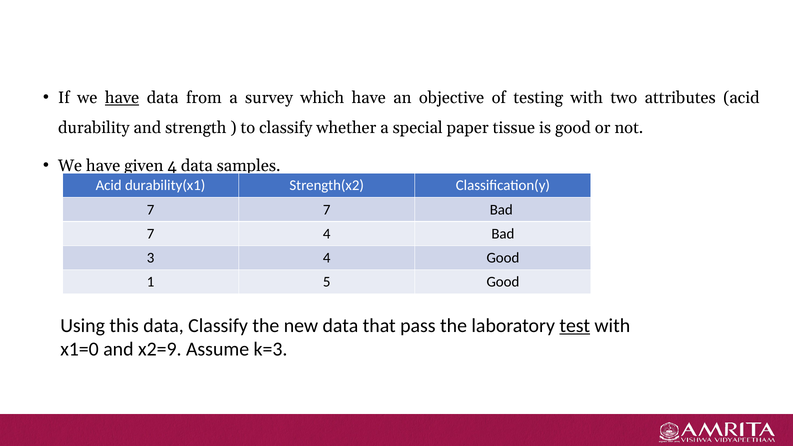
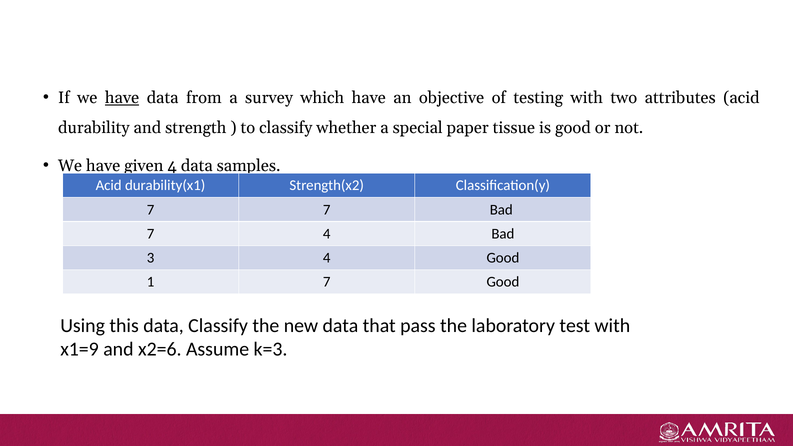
1 5: 5 -> 7 (327, 282)
test underline: present -> none (575, 326)
x1=0: x1=0 -> x1=9 (80, 349)
x2=9: x2=9 -> x2=6 (160, 349)
